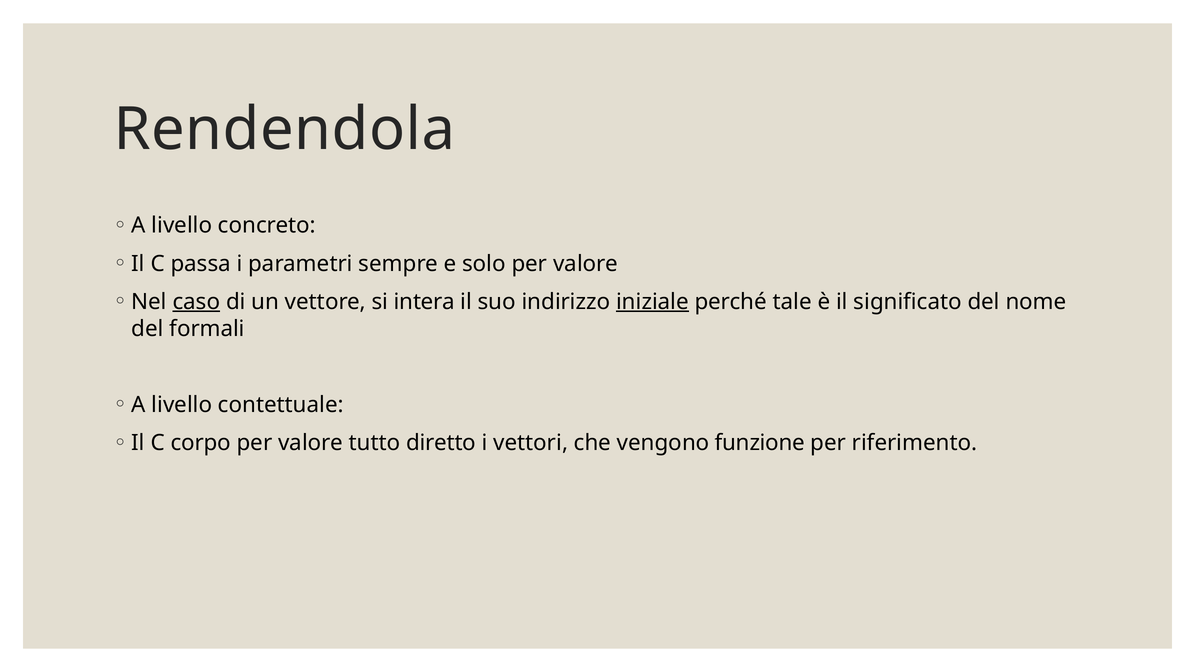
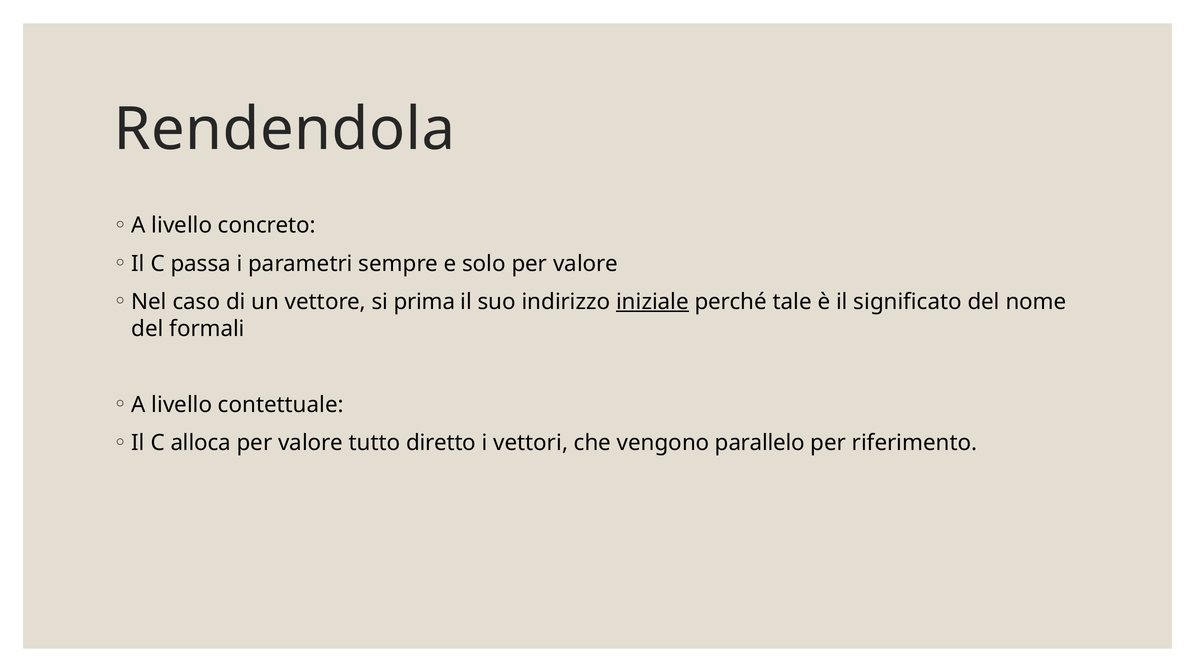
caso underline: present -> none (196, 302)
intera: intera -> prima (424, 302)
corpo: corpo -> alloca (201, 443)
funzione: funzione -> parallelo (760, 443)
